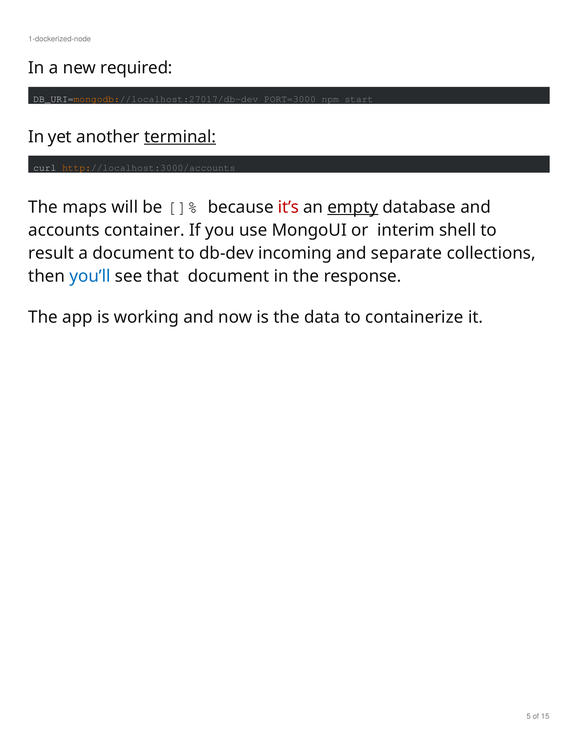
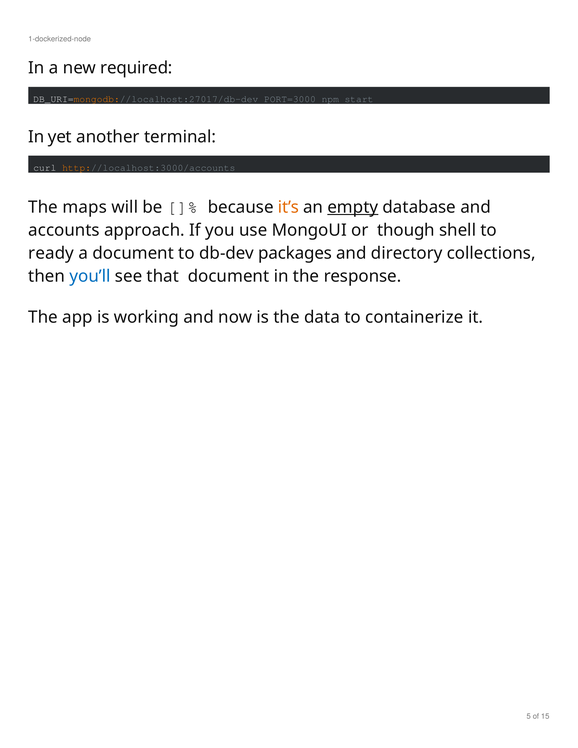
terminal underline: present -> none (180, 137)
it’s colour: red -> orange (289, 207)
container: container -> approach (144, 230)
interim: interim -> though (406, 230)
result: result -> ready (51, 253)
incoming: incoming -> packages (295, 253)
separate: separate -> directory (407, 253)
